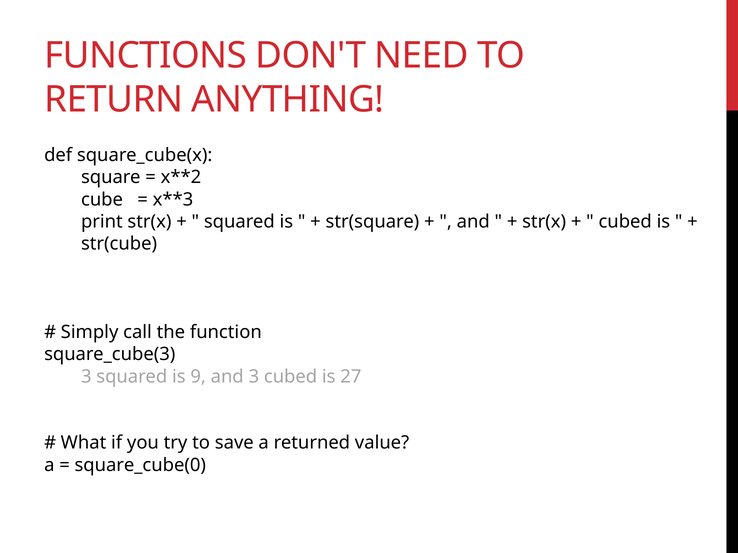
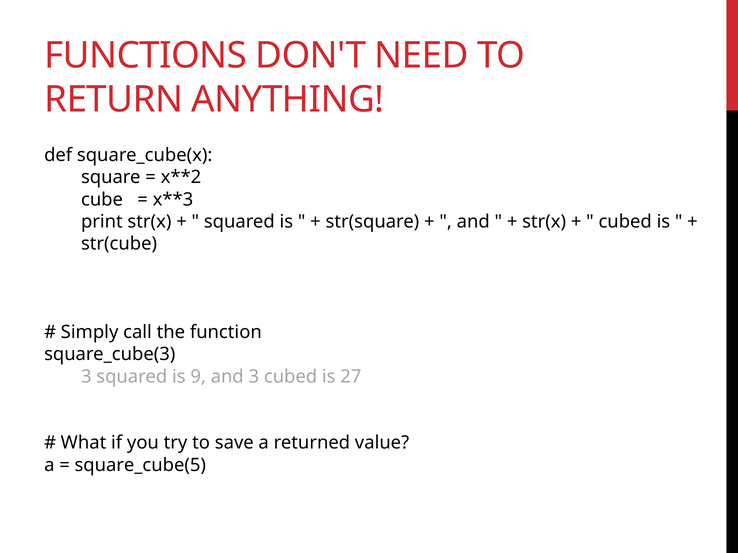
square_cube(0: square_cube(0 -> square_cube(5 (140, 465)
